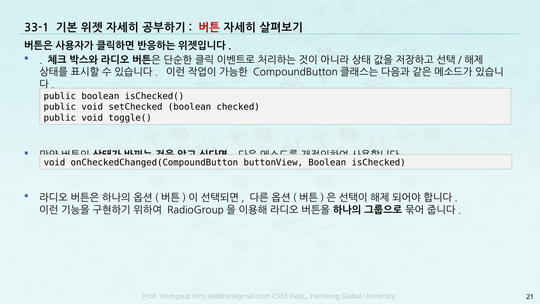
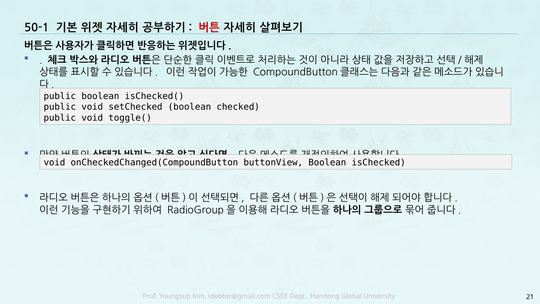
33-1: 33-1 -> 50-1 (37, 28)
